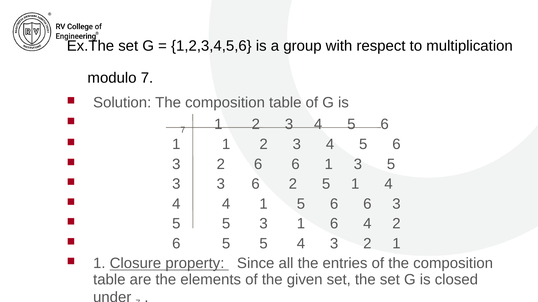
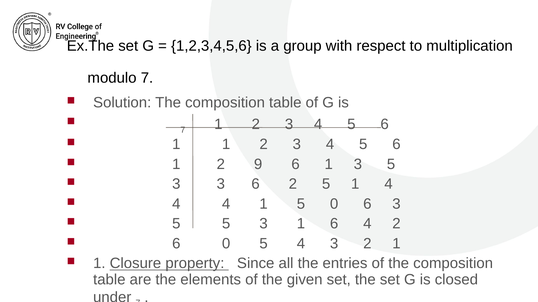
3: 3 -> 1 (176, 165)
2 6: 6 -> 9 (258, 165)
1 5 6: 6 -> 0 (334, 204)
6 5: 5 -> 0 (226, 244)
